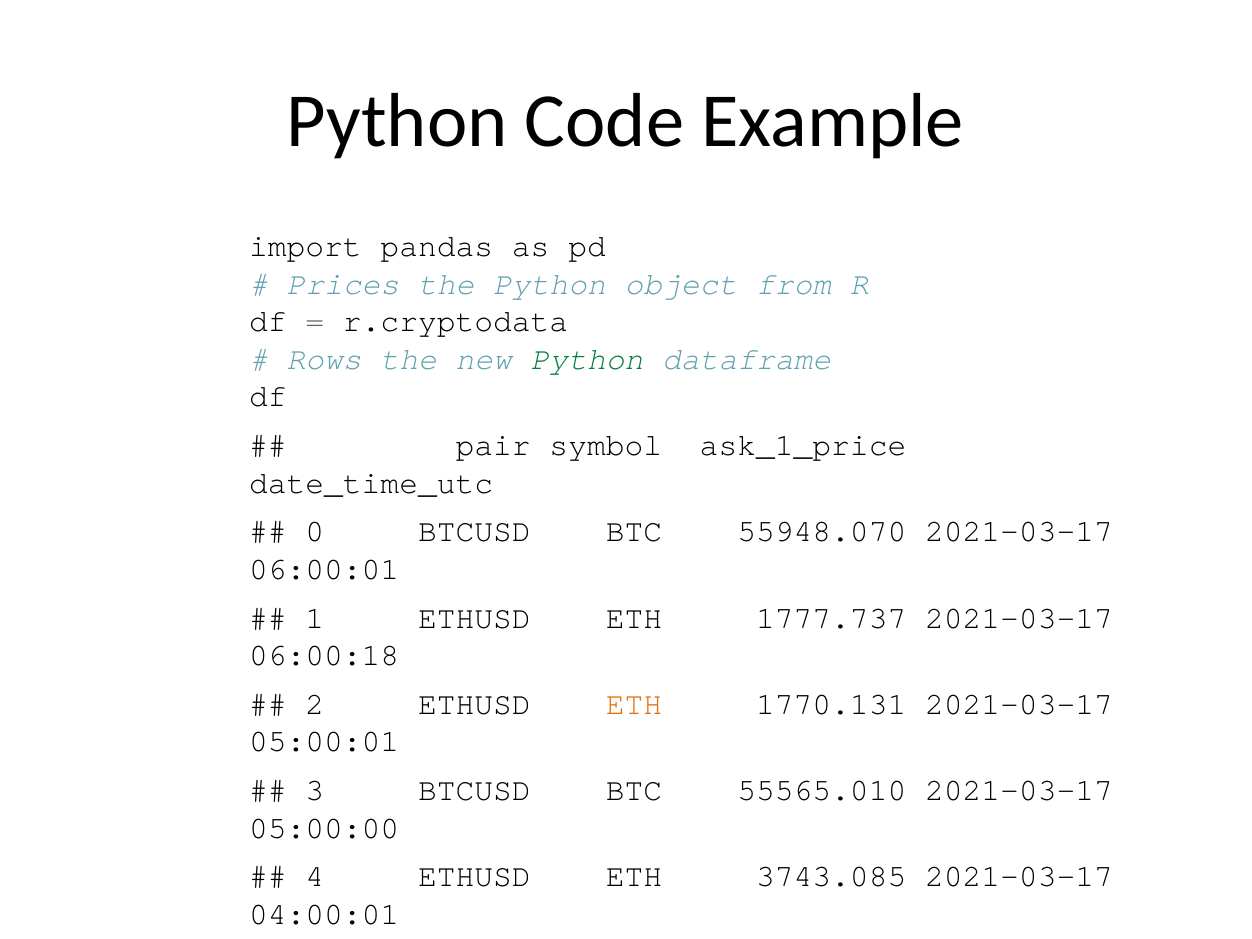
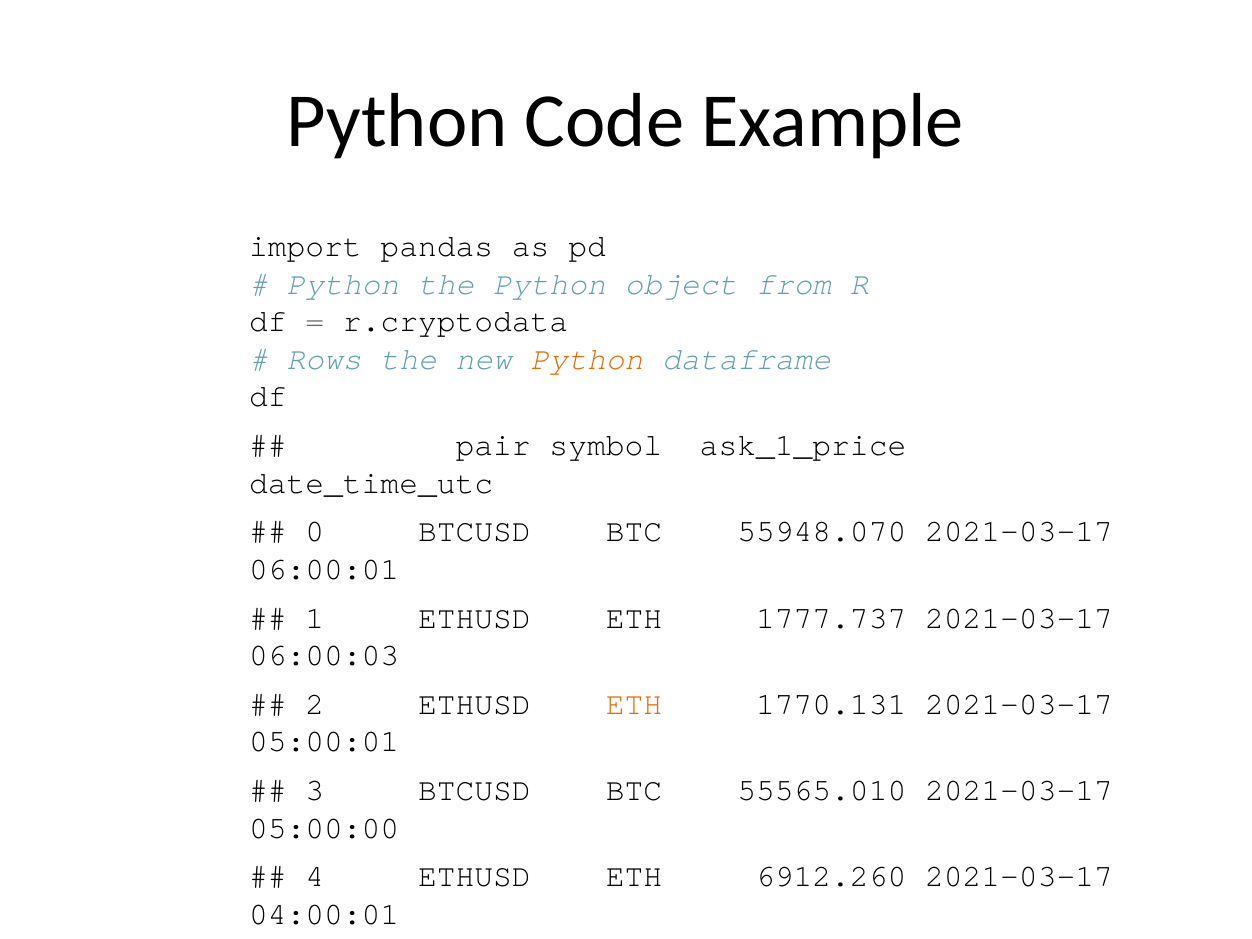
Prices: Prices -> Python (343, 284)
Python colour: green -> orange (587, 359)
06:00:18: 06:00:18 -> 06:00:03 (324, 655)
3743.085: 3743.085 -> 6912.260 (831, 877)
